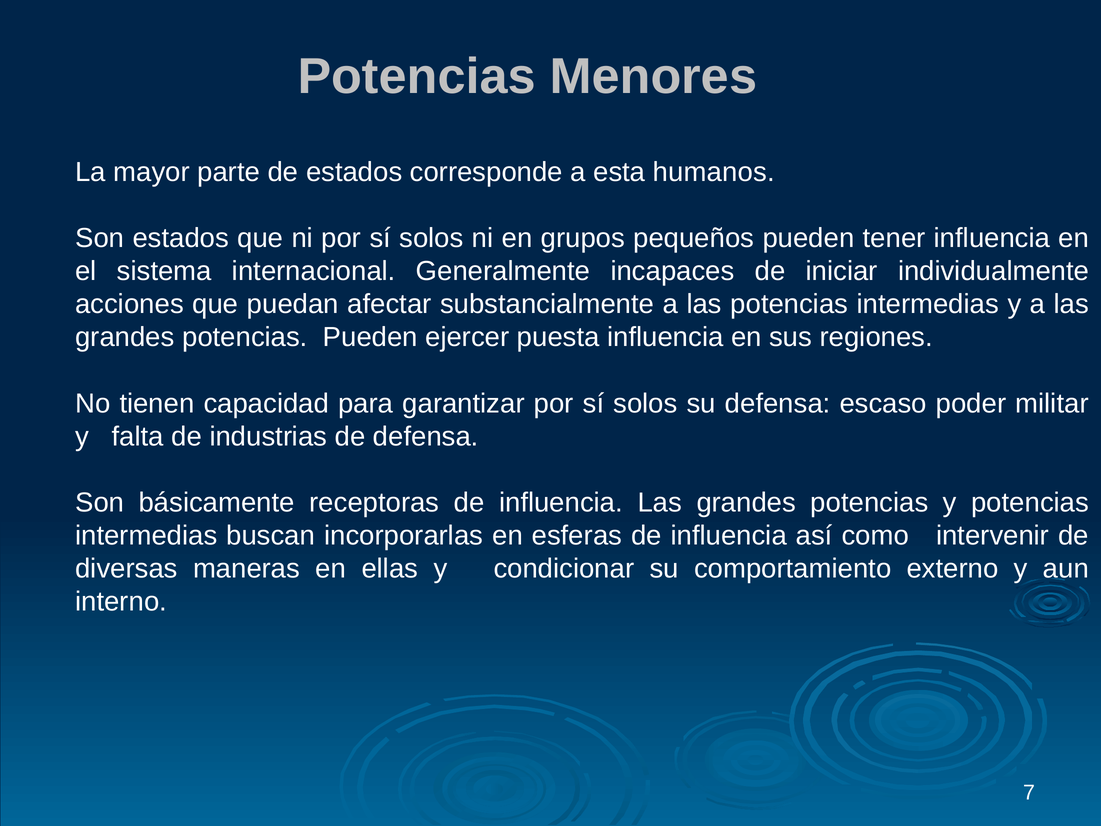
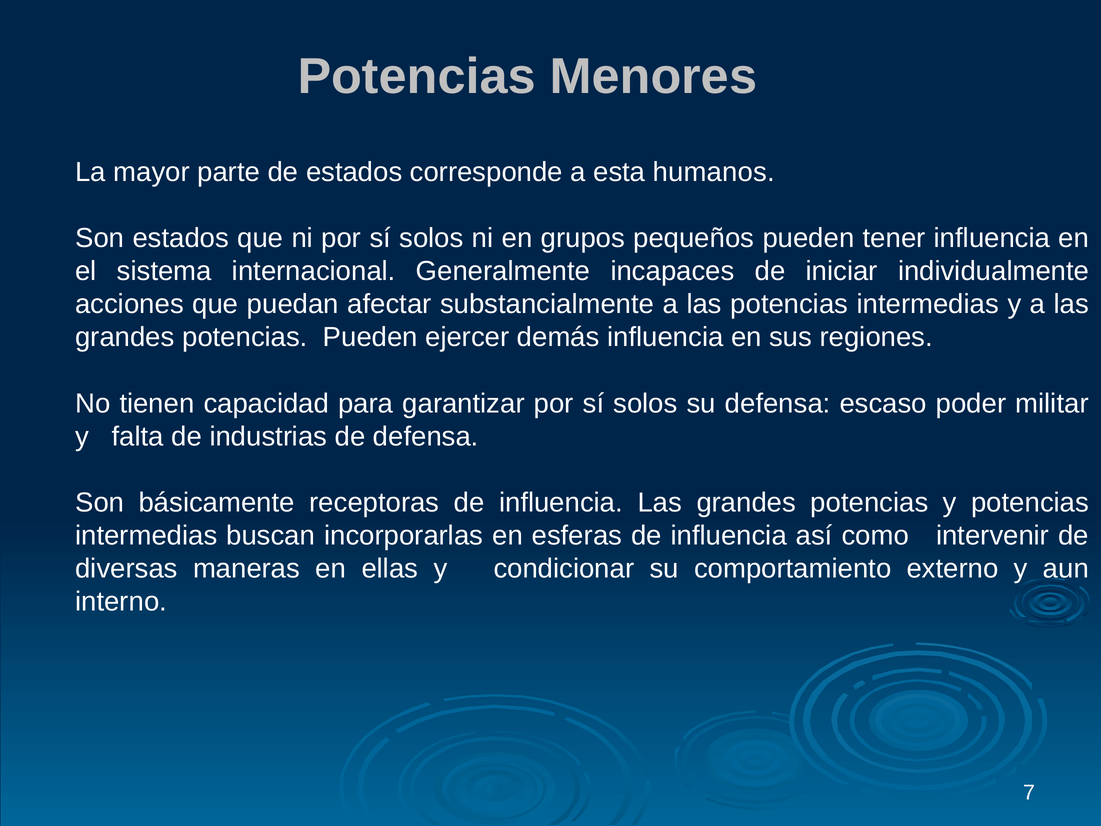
puesta: puesta -> demás (558, 337)
